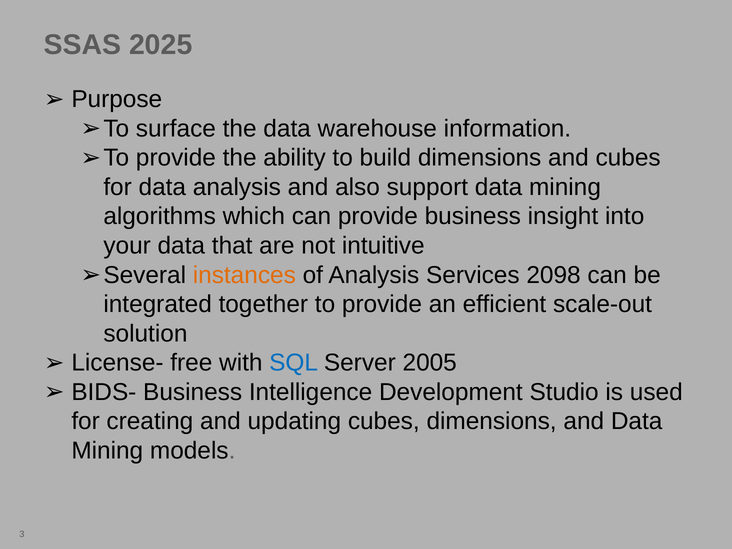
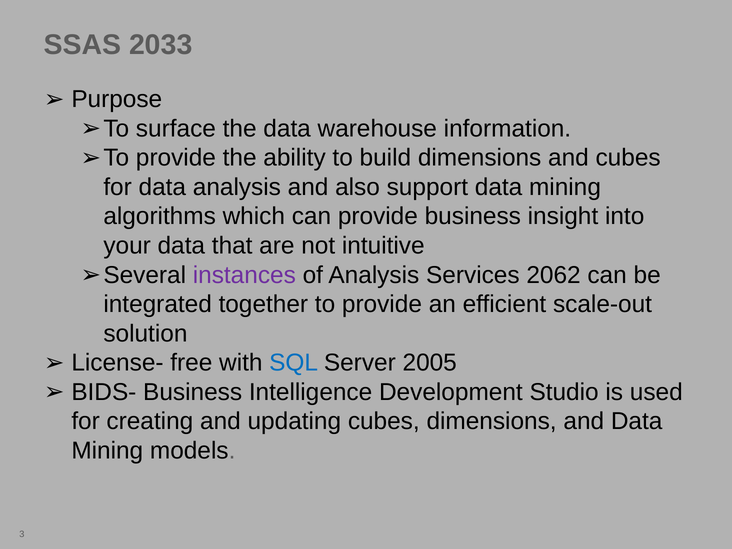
2025: 2025 -> 2033 (161, 45)
instances colour: orange -> purple (244, 275)
2098: 2098 -> 2062 (554, 275)
